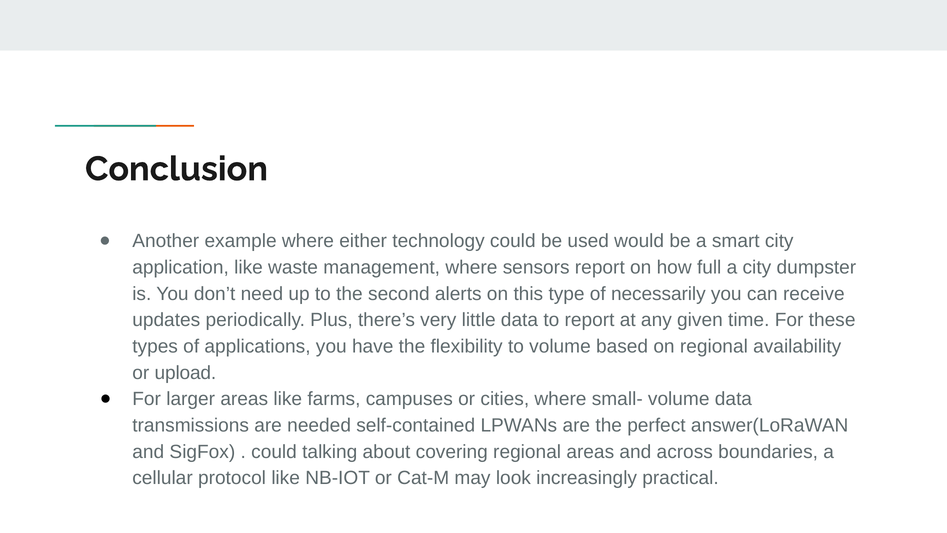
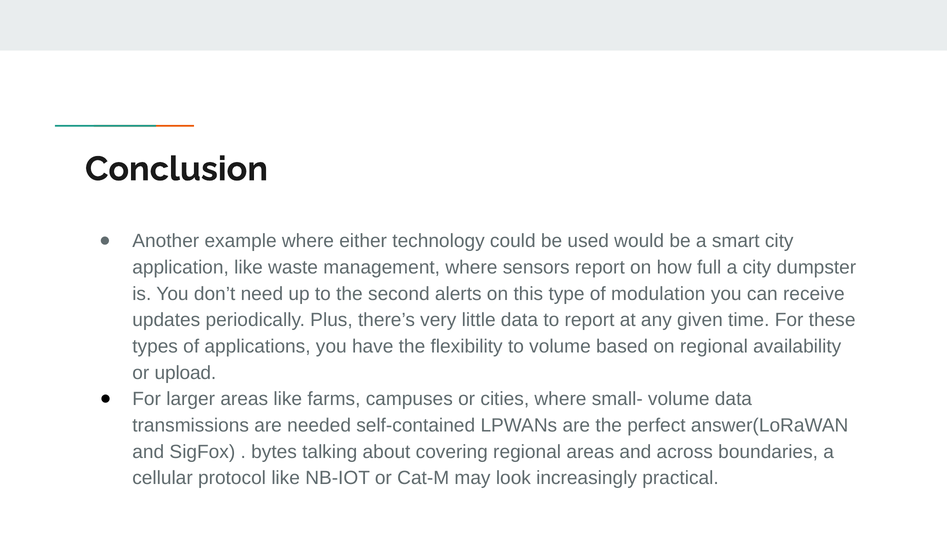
necessarily: necessarily -> modulation (658, 294)
could: could -> bytes (274, 452)
